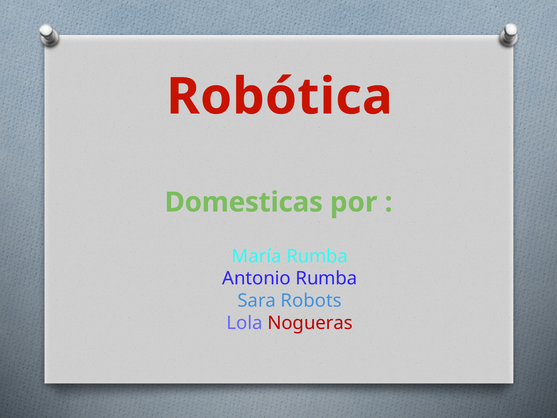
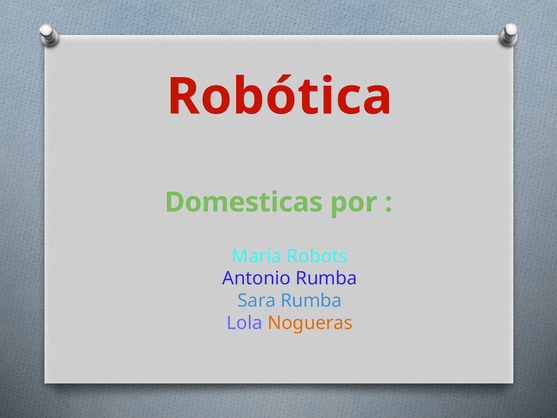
María Rumba: Rumba -> Robots (317, 256)
Sara Robots: Robots -> Rumba (311, 301)
Nogueras colour: red -> orange (310, 323)
